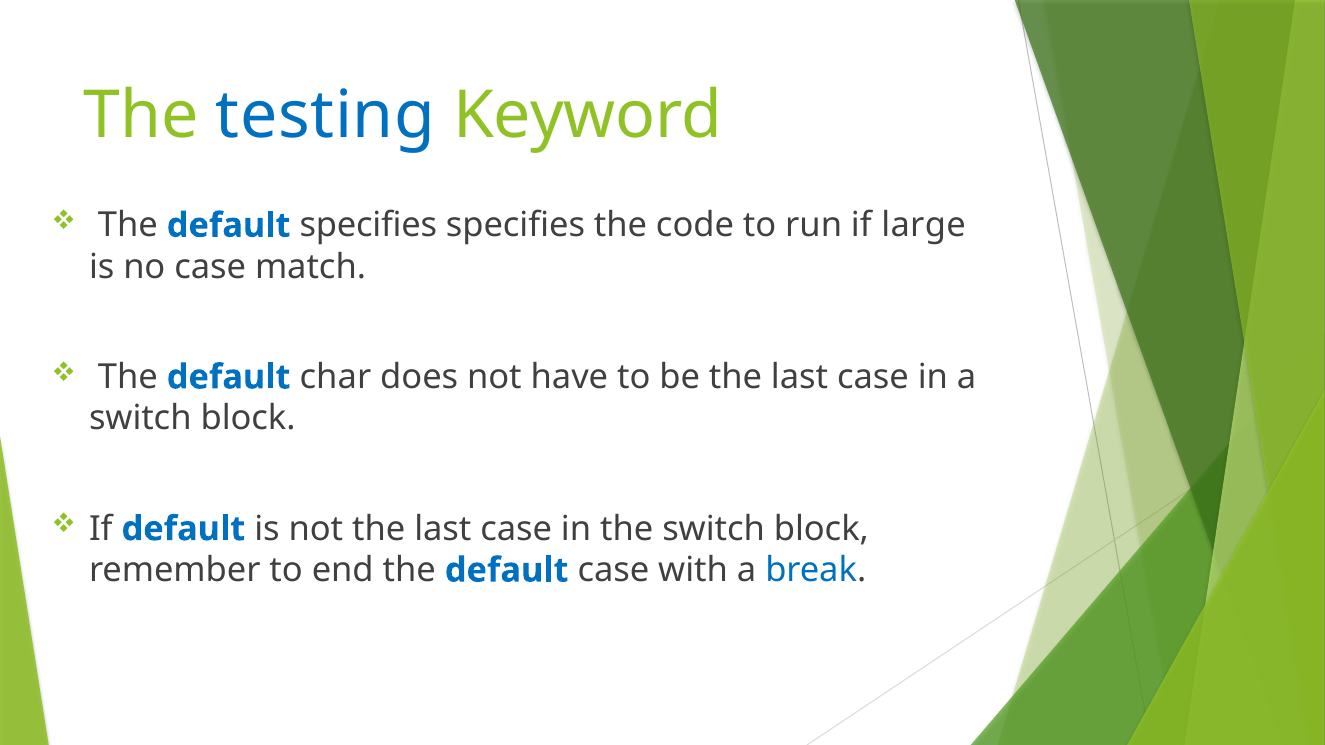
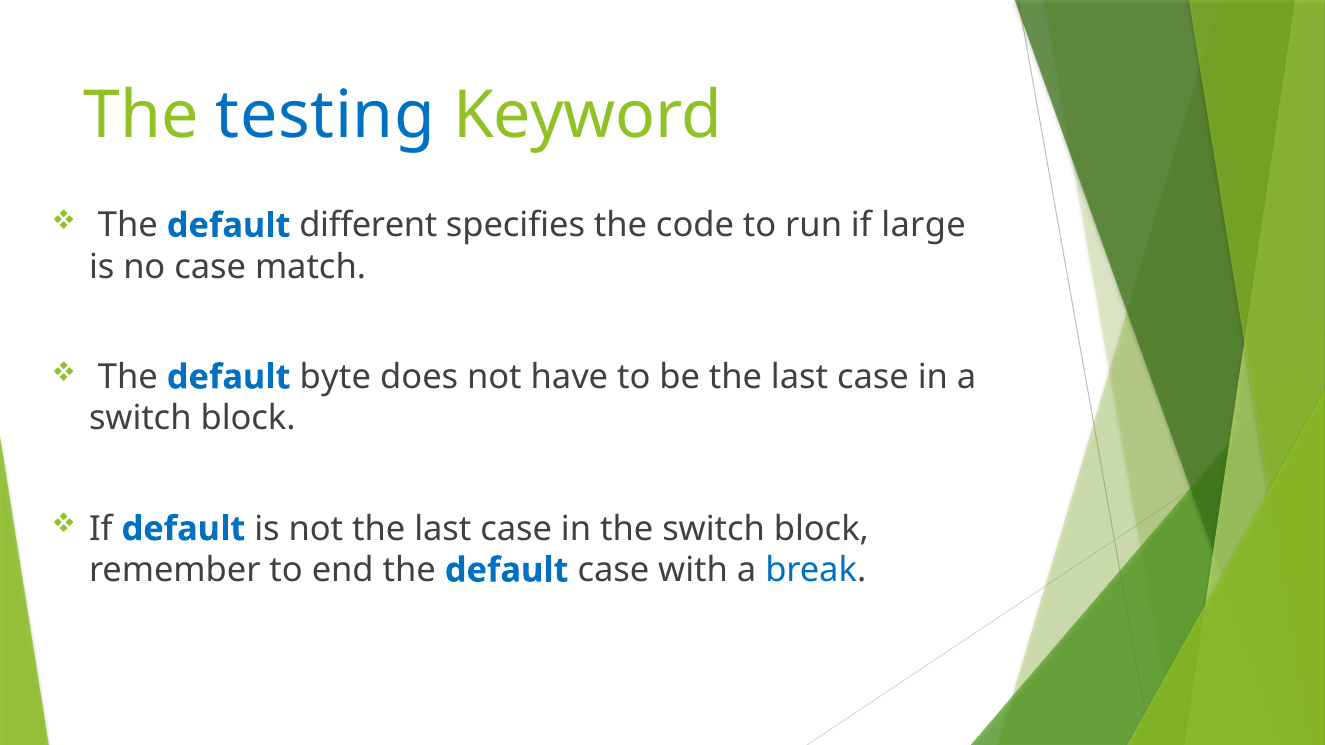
default specifies: specifies -> different (368, 225)
char: char -> byte (335, 377)
